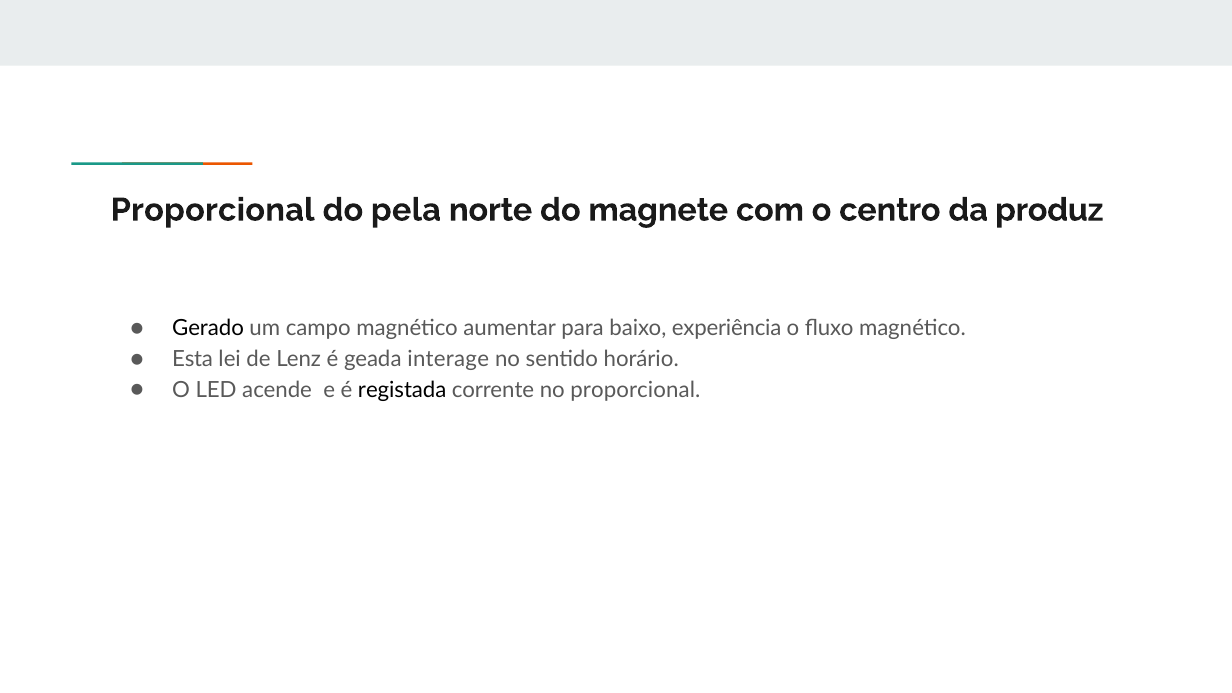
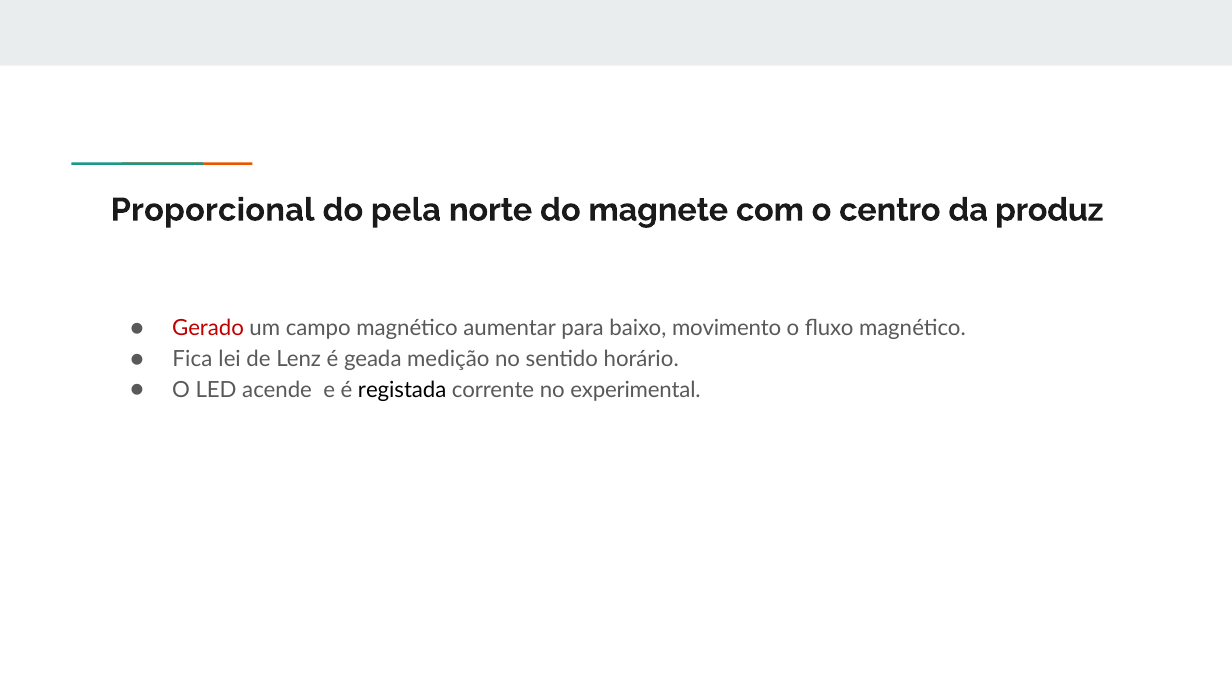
Gerado colour: black -> red (208, 328)
experiência: experiência -> movimento (727, 328)
Esta: Esta -> Fica (192, 359)
interage: interage -> medição (448, 359)
no proporcional: proporcional -> experimental (635, 390)
